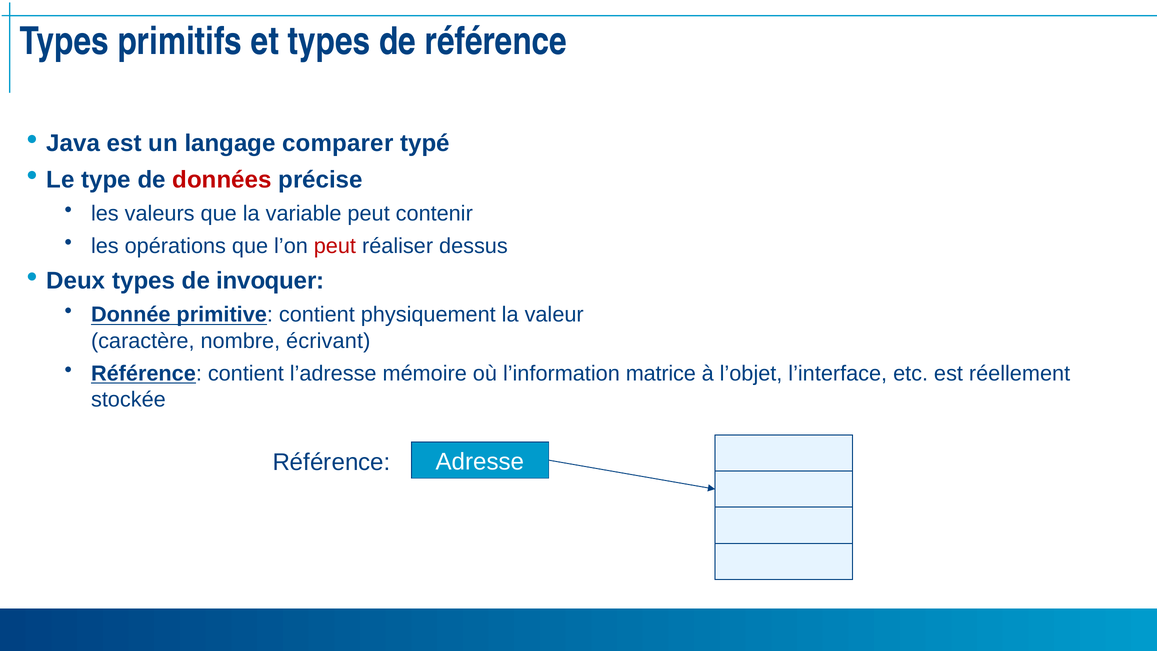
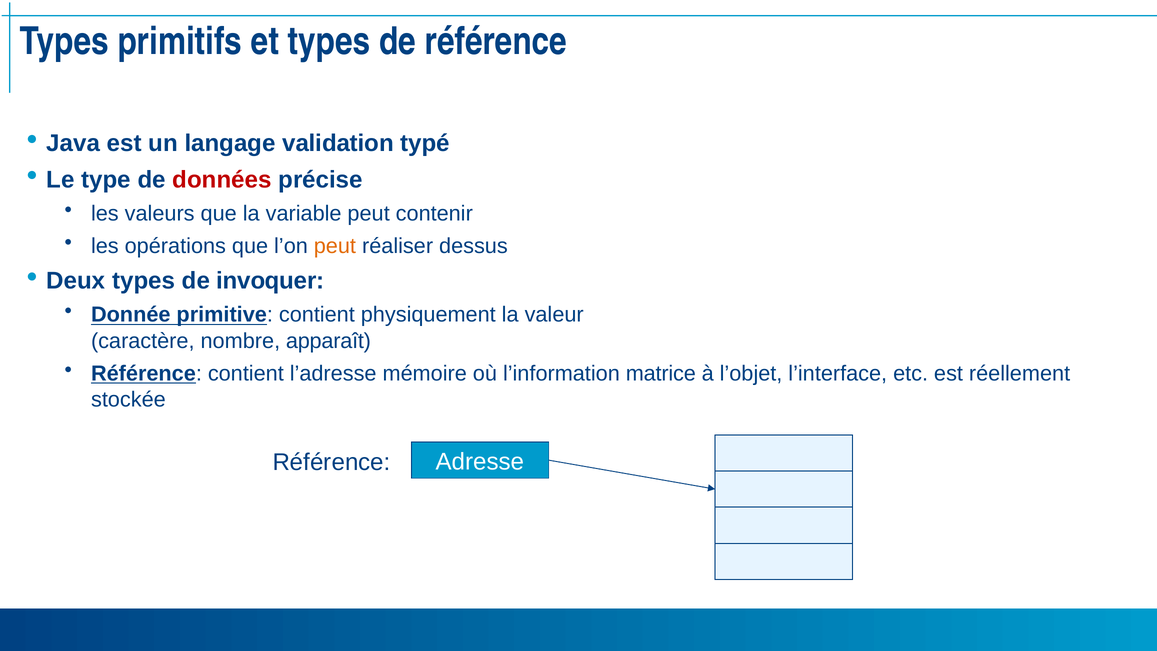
comparer: comparer -> validation (338, 143)
peut colour: red -> orange (335, 246)
écrivant: écrivant -> apparaît (328, 341)
